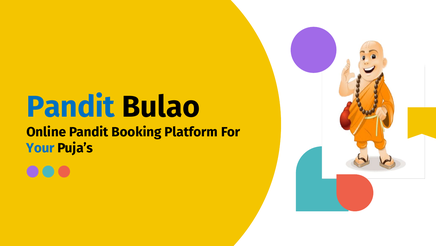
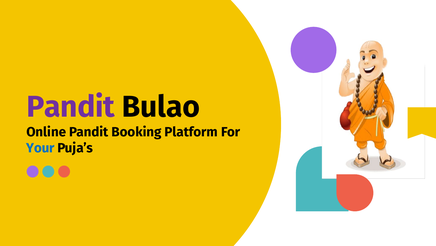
Pandit colour: blue -> purple (71, 107)
